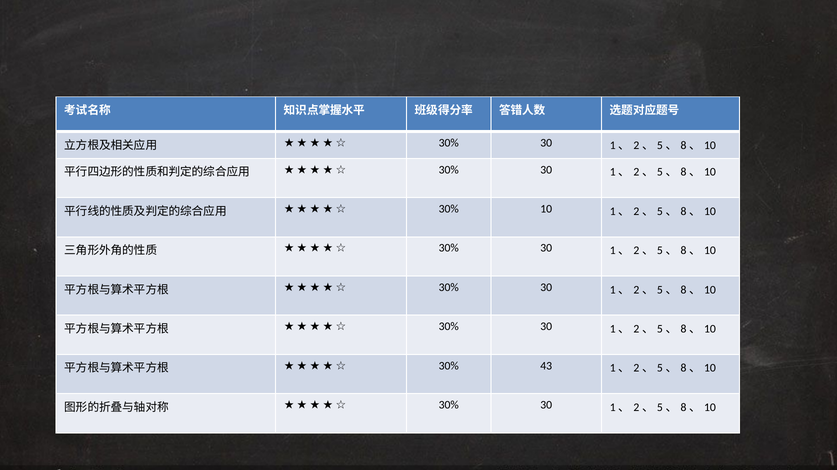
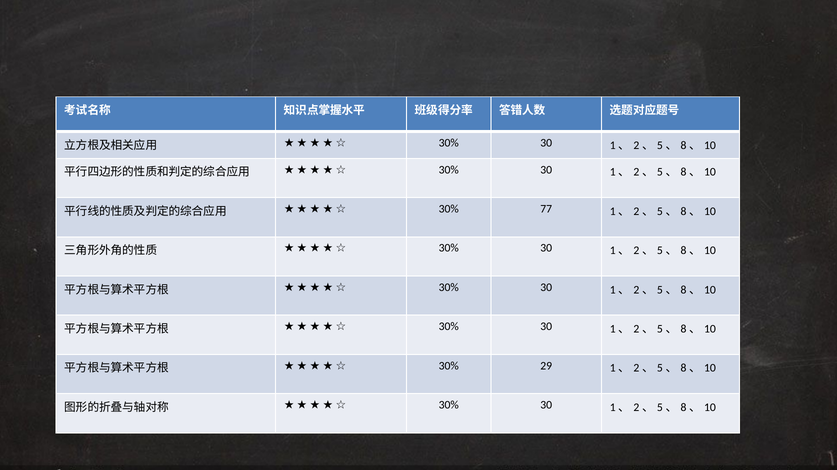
30% 10: 10 -> 77 (546, 209)
43: 43 -> 29 (546, 366)
